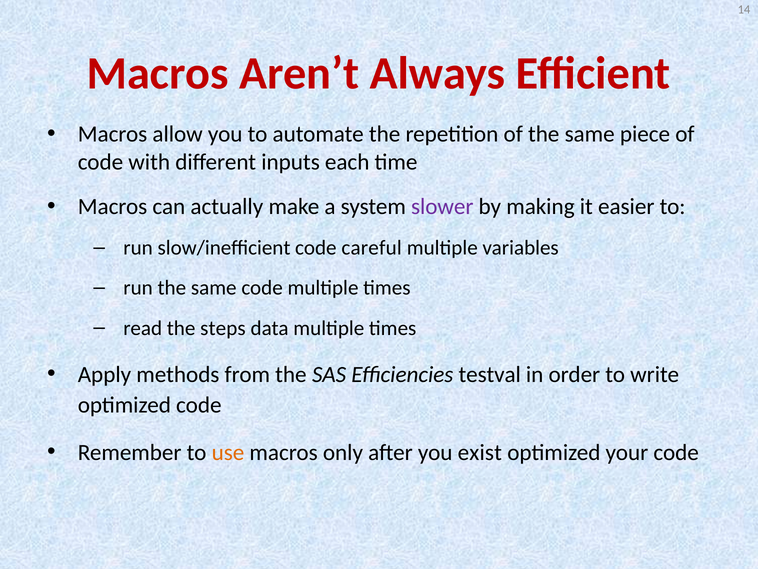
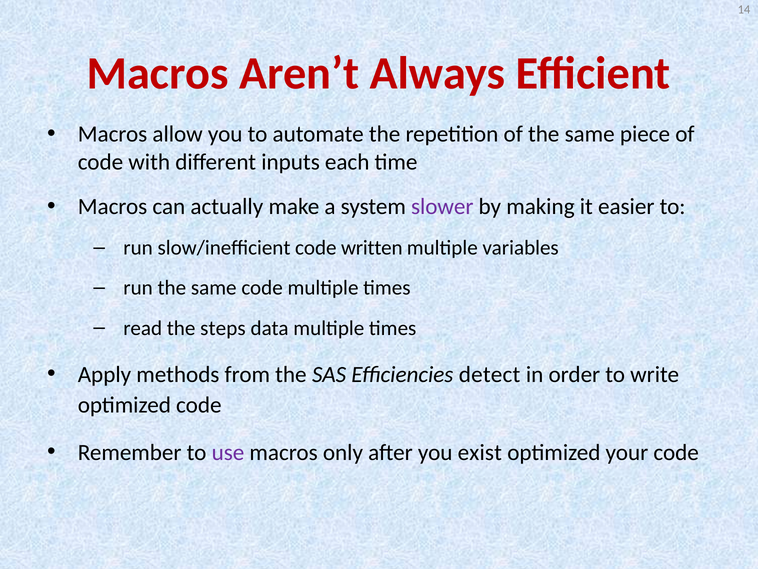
careful: careful -> written (372, 248)
testval: testval -> detect (490, 374)
use colour: orange -> purple (228, 452)
